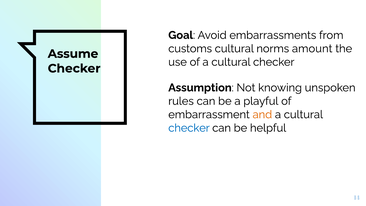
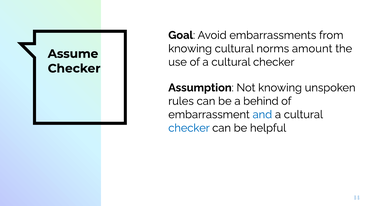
customs: customs -> knowing (190, 49)
playful: playful -> behind (261, 101)
and colour: orange -> blue (262, 114)
